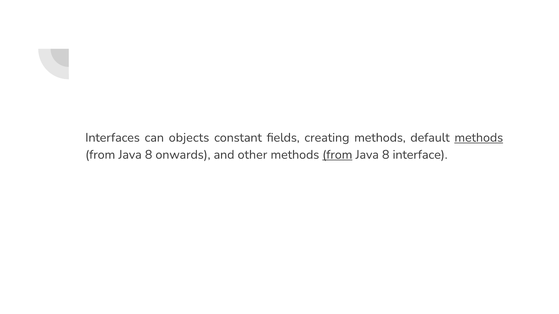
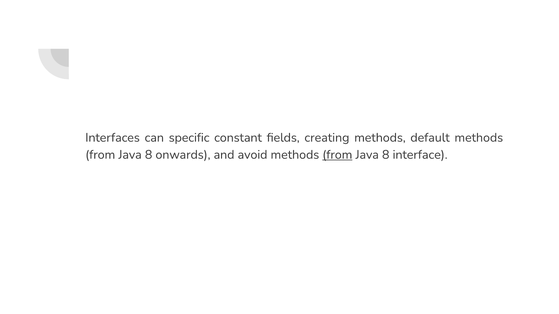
objects: objects -> specific (189, 138)
methods underline: present -> none (479, 138)
other: other -> avoid (253, 155)
